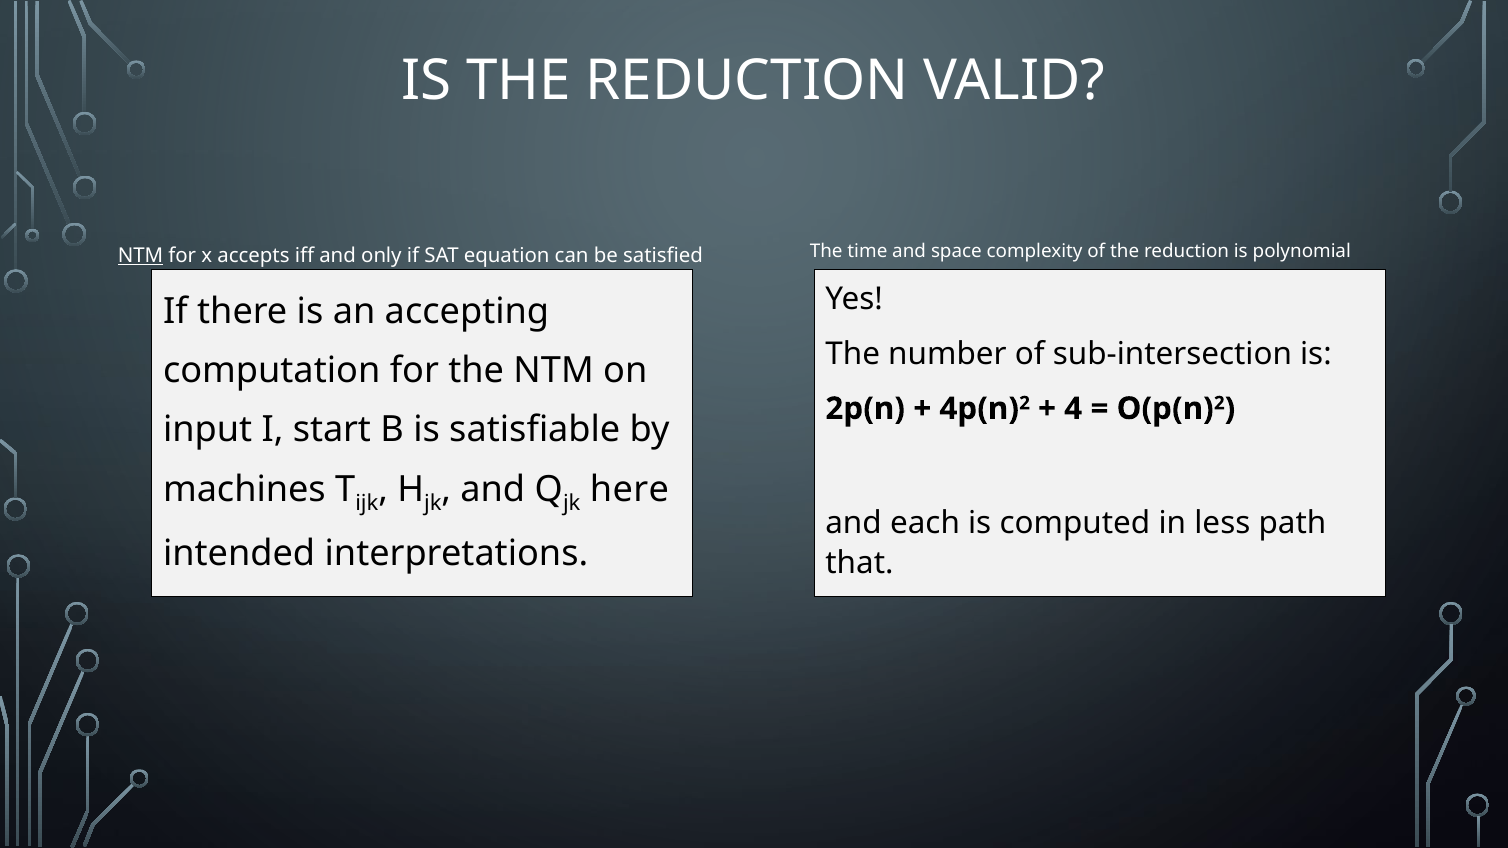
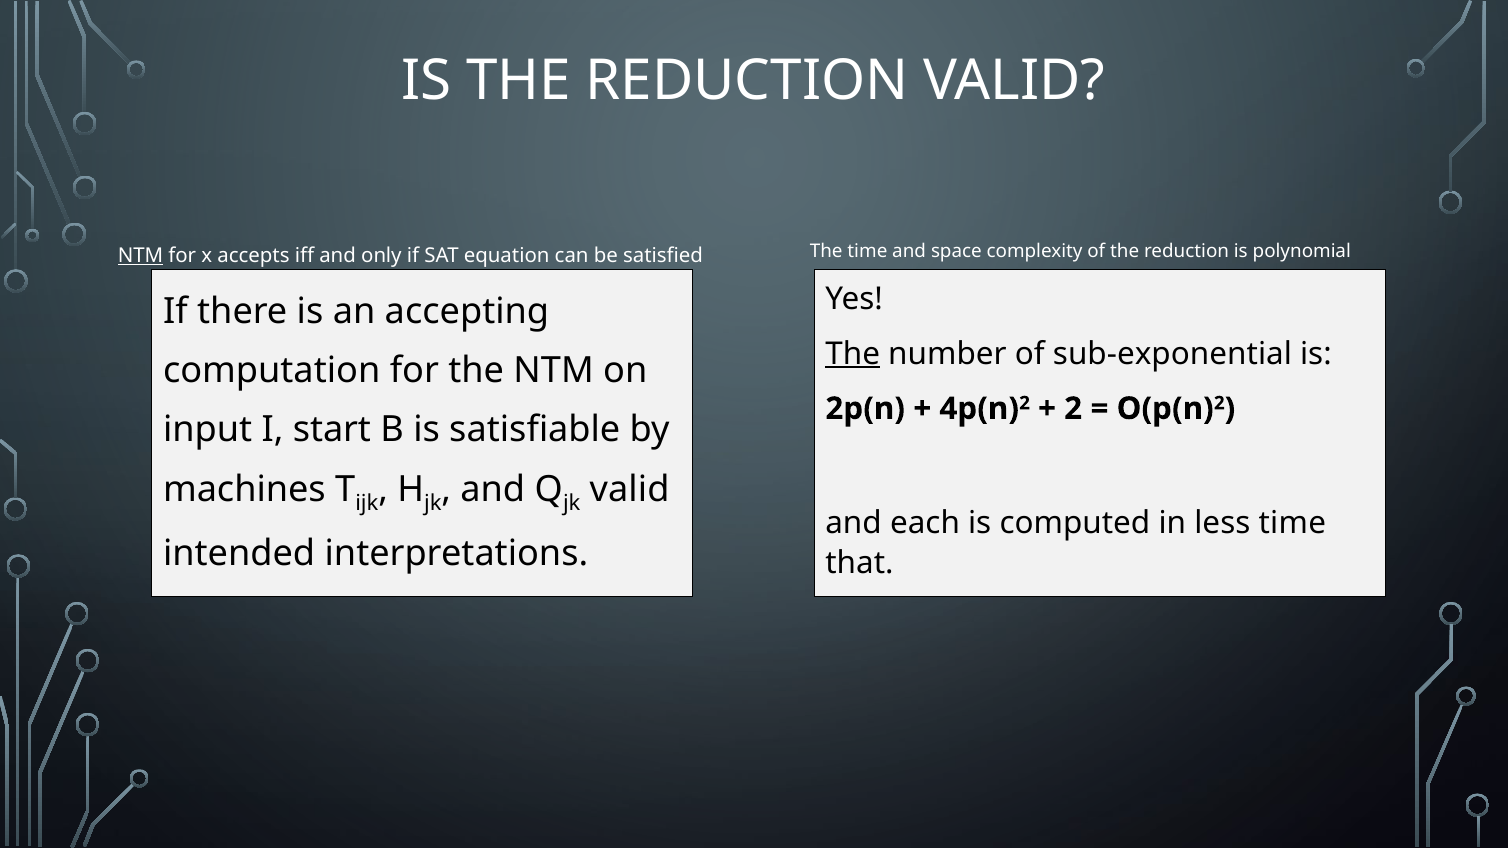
The underline: none -> present (853, 354)
sub-intersection: sub-intersection -> sub-exponential (1172, 354)
4: 4 -> 2 (1073, 409)
here: here -> valid (630, 490)
less path: path -> time (1292, 523)
